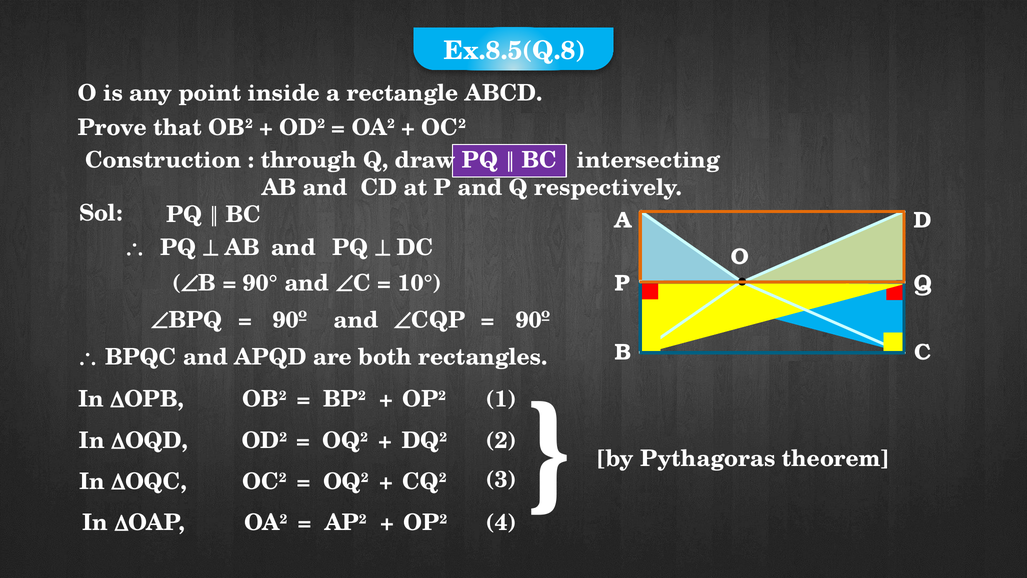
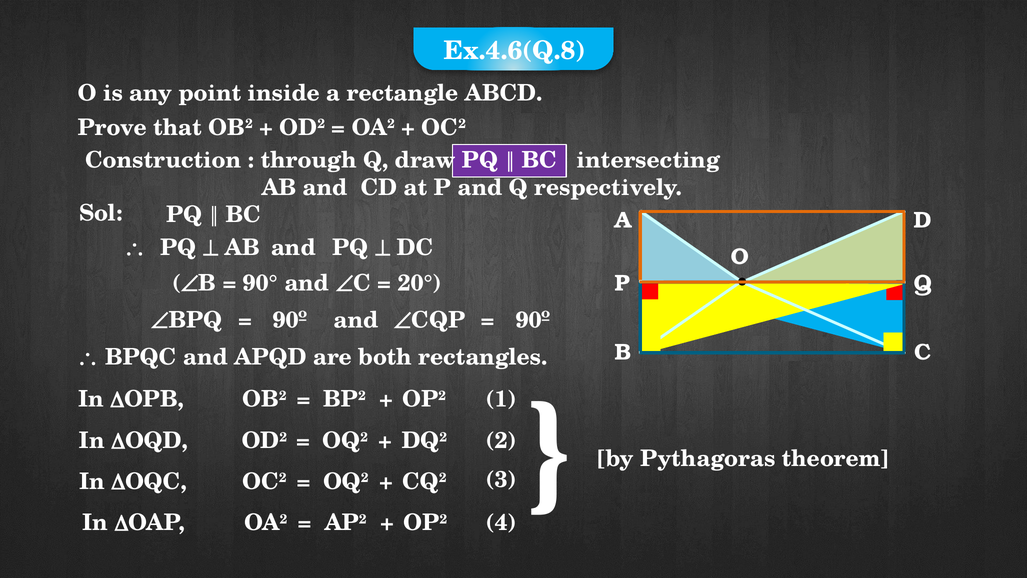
Ex.8.5(Q.8: Ex.8.5(Q.8 -> Ex.4.6(Q.8 (515, 51)
10°: 10° -> 20° (420, 283)
